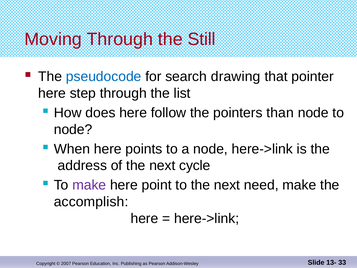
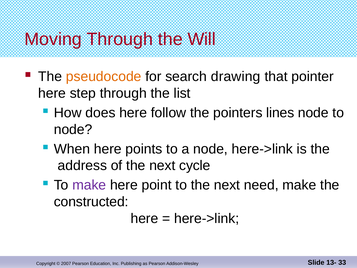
Still: Still -> Will (202, 39)
pseudocode colour: blue -> orange (104, 77)
than: than -> lines (280, 113)
accomplish: accomplish -> constructed (91, 202)
